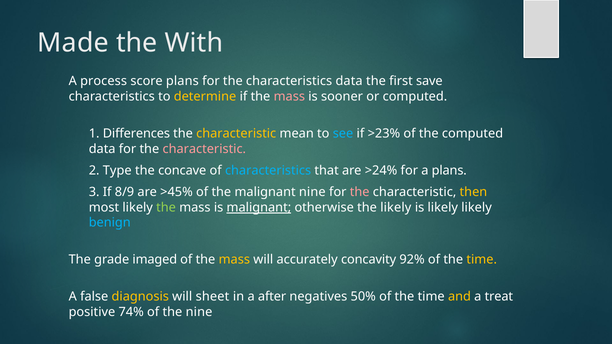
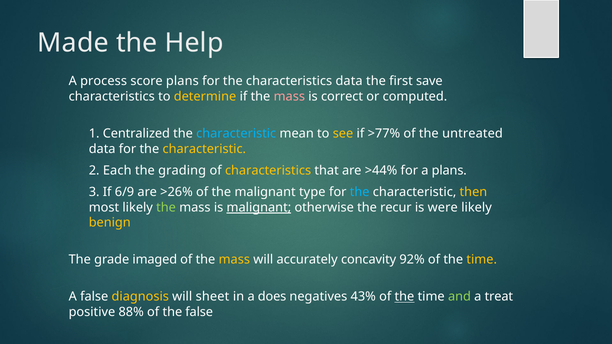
With: With -> Help (194, 43)
sooner: sooner -> correct (342, 97)
Differences: Differences -> Centralized (136, 134)
characteristic colour: yellow -> light blue (236, 134)
see colour: light blue -> yellow (343, 134)
>23%: >23% -> >77% (384, 134)
the computed: computed -> untreated (472, 134)
characteristic colour: pink -> yellow (204, 149)
Type: Type -> Each (117, 171)
concave: concave -> grading (182, 171)
characteristics colour: light blue -> yellow (268, 171)
>24%: >24% -> >44% (381, 171)
8/9: 8/9 -> 6/9 (125, 192)
>45%: >45% -> >26% (176, 192)
malignant nine: nine -> type (312, 192)
the colour: pink -> light blue (360, 192)
the likely: likely -> recur (396, 208)
is likely: likely -> were (443, 208)
benign colour: light blue -> yellow (110, 223)
after: after -> does (272, 297)
50%: 50% -> 43% (363, 297)
the underline: none -> present (404, 297)
and colour: yellow -> light green (459, 297)
74%: 74% -> 88% (131, 312)
the nine: nine -> false (199, 312)
